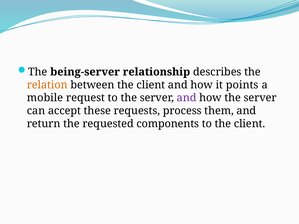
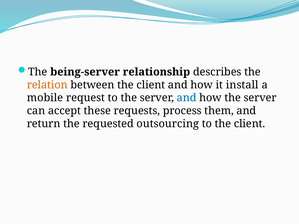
points: points -> install (242, 85)
and colour: purple -> blue (187, 98)
components: components -> outsourcing (168, 124)
